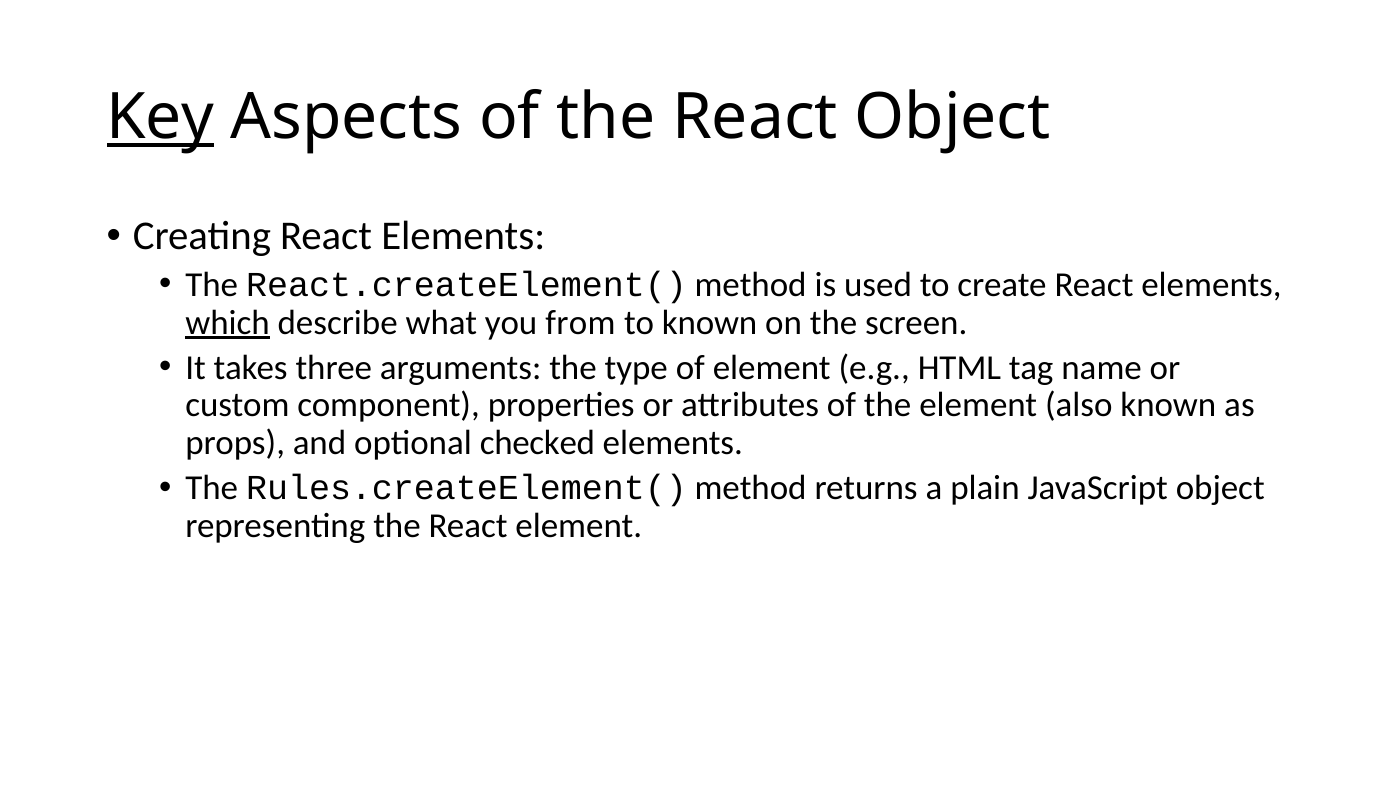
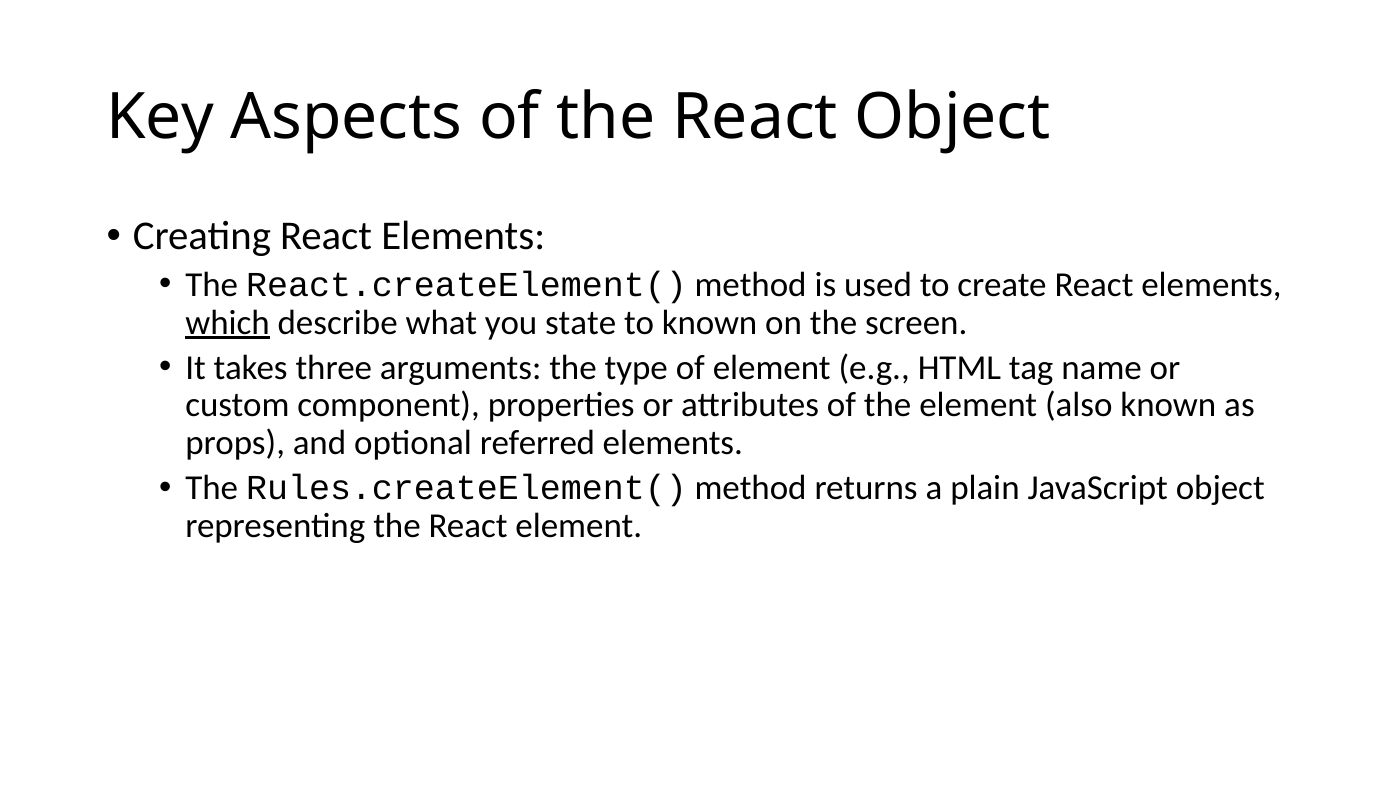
Key underline: present -> none (160, 118)
from: from -> state (581, 322)
checked: checked -> referred (537, 443)
